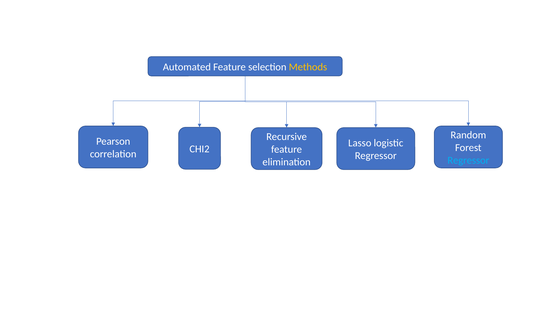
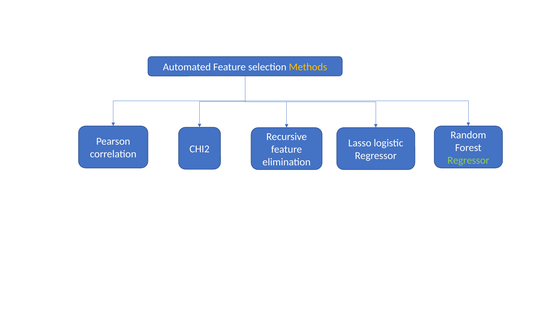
Regressor colour: light blue -> light green (468, 160)
